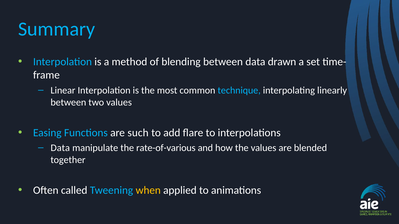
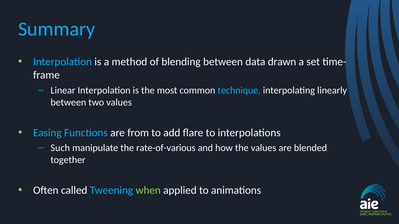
such: such -> from (138, 133)
Data: Data -> Such (60, 148)
when colour: yellow -> light green (148, 191)
